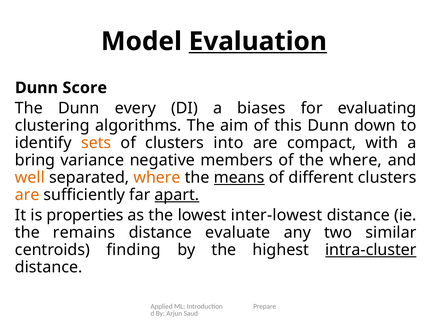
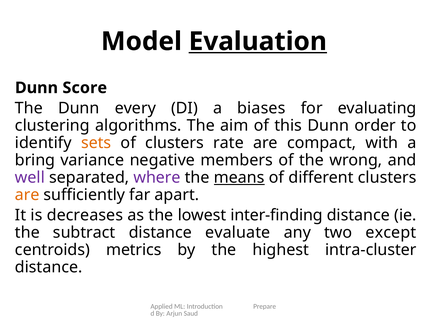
down: down -> order (375, 126)
into: into -> rate (229, 143)
the where: where -> wrong (356, 160)
well colour: orange -> purple (30, 178)
where colour: orange -> purple (157, 178)
apart underline: present -> none (177, 195)
properties: properties -> decreases (85, 215)
inter-lowest: inter-lowest -> inter-finding (277, 215)
remains: remains -> subtract (84, 233)
similar: similar -> except (391, 233)
finding: finding -> metrics (134, 250)
intra-cluster underline: present -> none (371, 250)
